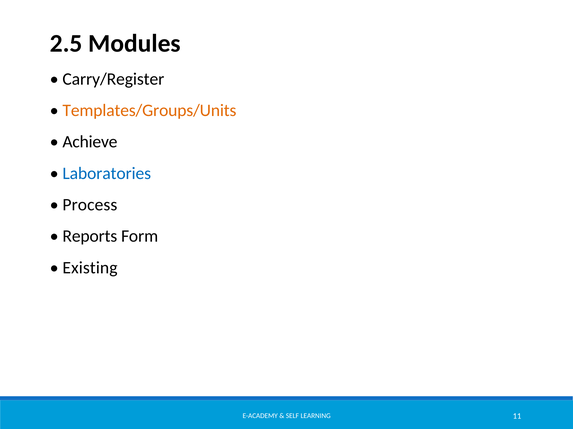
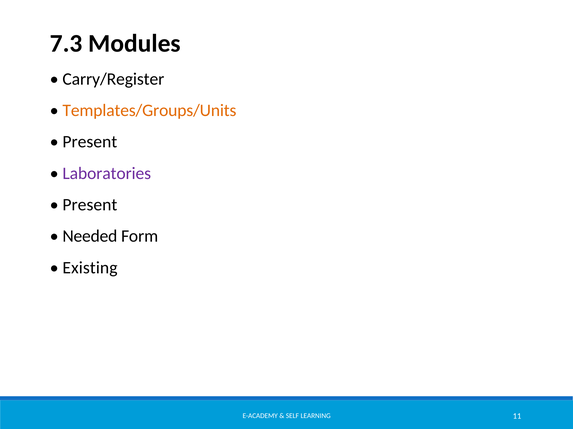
2.5: 2.5 -> 7.3 (66, 43)
Achieve: Achieve -> Present (90, 142)
Laboratories colour: blue -> purple (107, 174)
Process: Process -> Present (90, 205)
Reports: Reports -> Needed (90, 237)
